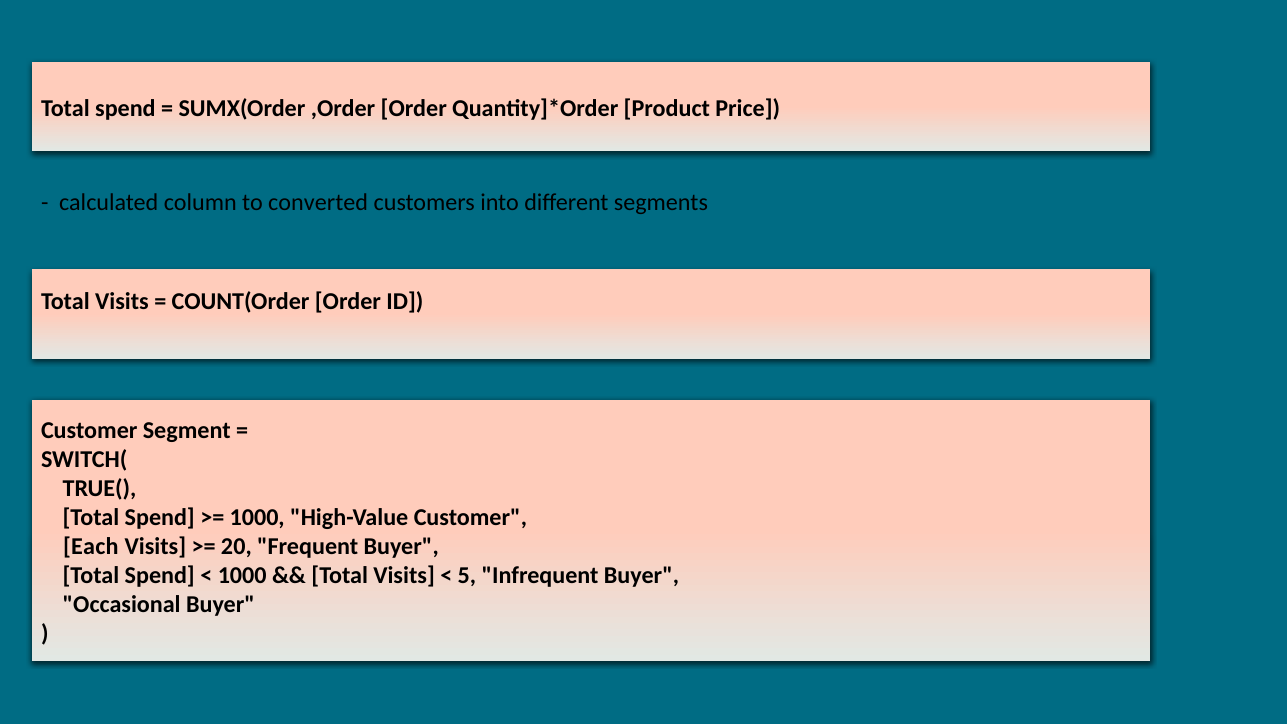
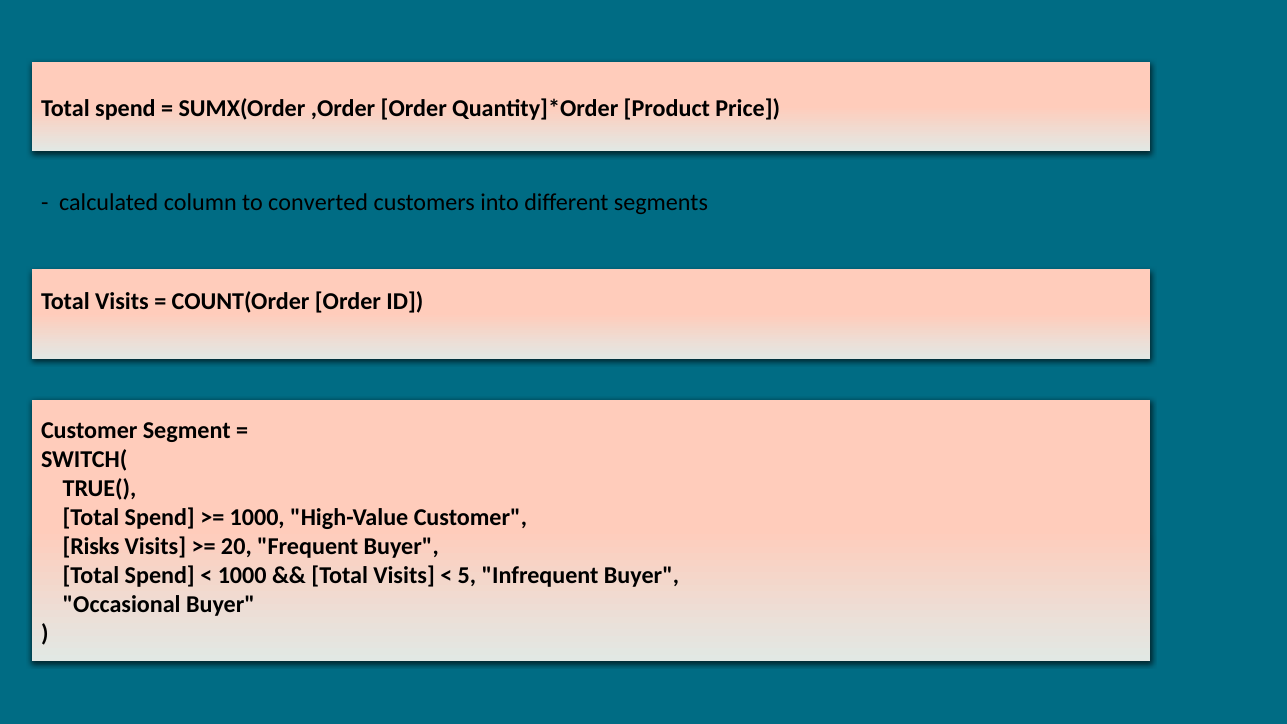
Each: Each -> Risks (91, 547)
